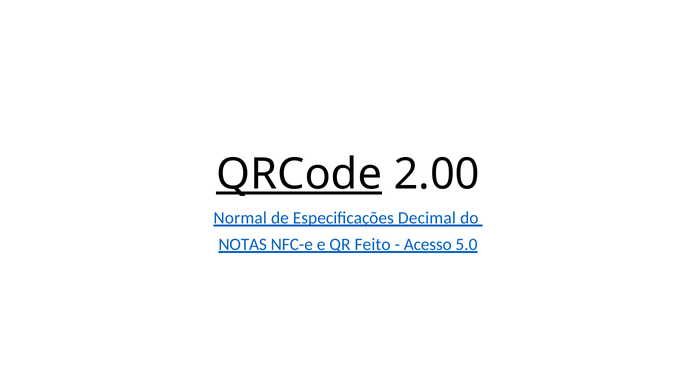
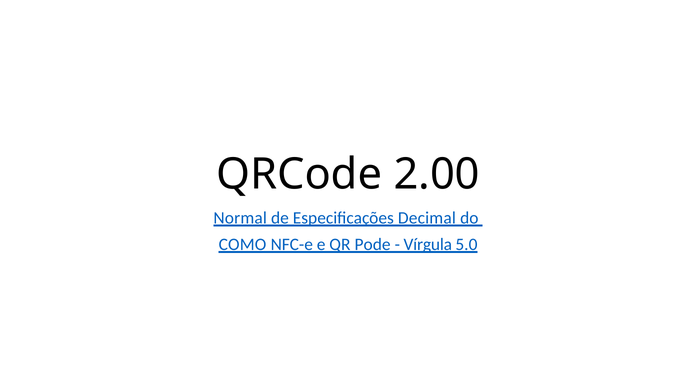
QRCode underline: present -> none (299, 174)
NOTAS: NOTAS -> COMO (243, 244)
Feito: Feito -> Pode (373, 244)
Acesso: Acesso -> Vírgula (428, 244)
